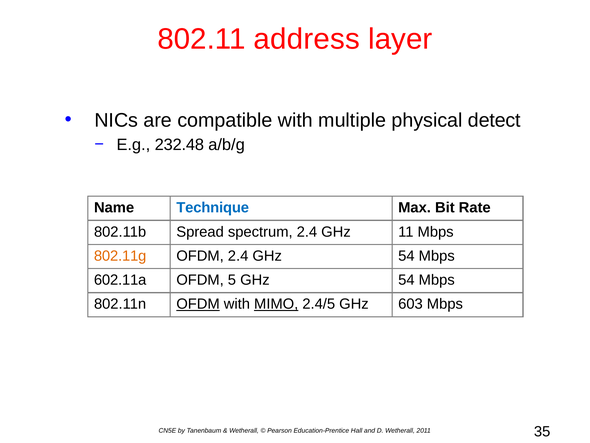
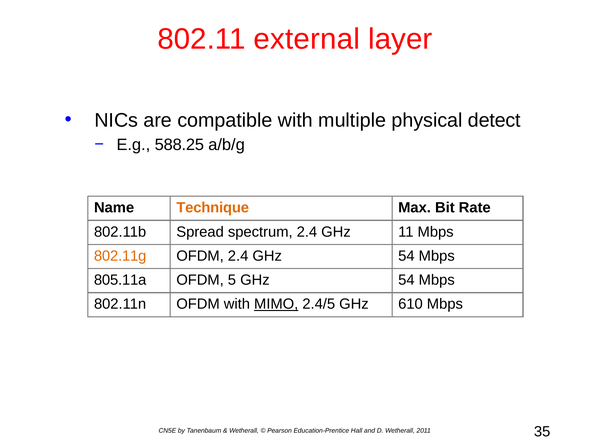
address: address -> external (307, 39)
232.48: 232.48 -> 588.25 (179, 145)
Technique colour: blue -> orange (213, 208)
602.11a: 602.11a -> 805.11a (120, 280)
OFDM underline: present -> none (198, 304)
603: 603 -> 610 (410, 304)
